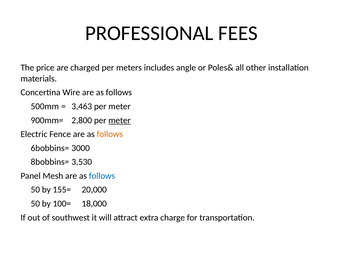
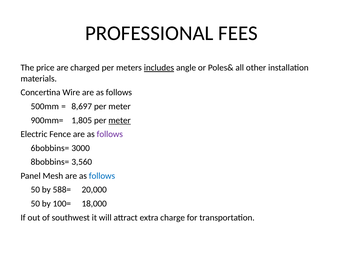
includes underline: none -> present (159, 68)
3,463: 3,463 -> 8,697 (82, 106)
2,800: 2,800 -> 1,805 (82, 120)
follows colour: orange -> purple (110, 134)
3,530: 3,530 -> 3,560 (82, 162)
155=: 155= -> 588= (62, 190)
